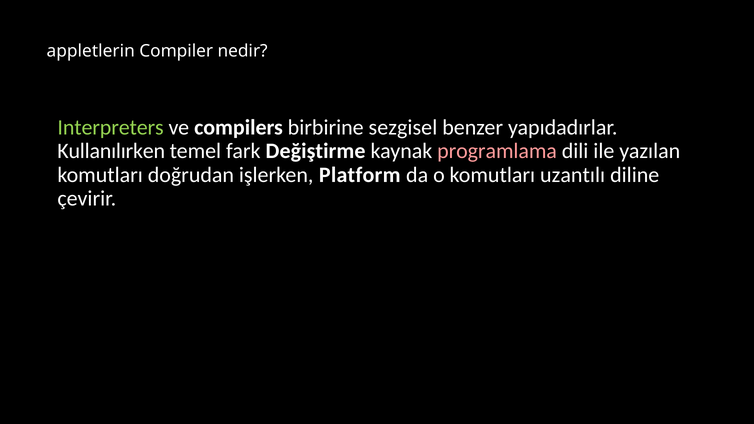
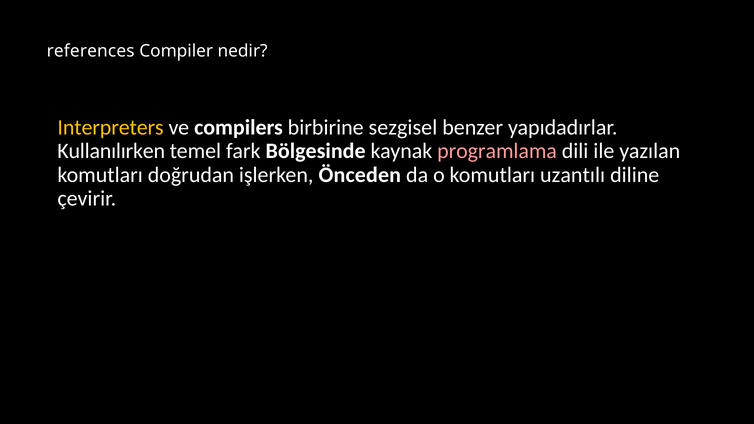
appletlerin: appletlerin -> references (91, 51)
Interpreters colour: light green -> yellow (111, 127)
Değiştirme: Değiştirme -> Bölgesinde (316, 151)
Platform: Platform -> Önceden (360, 175)
